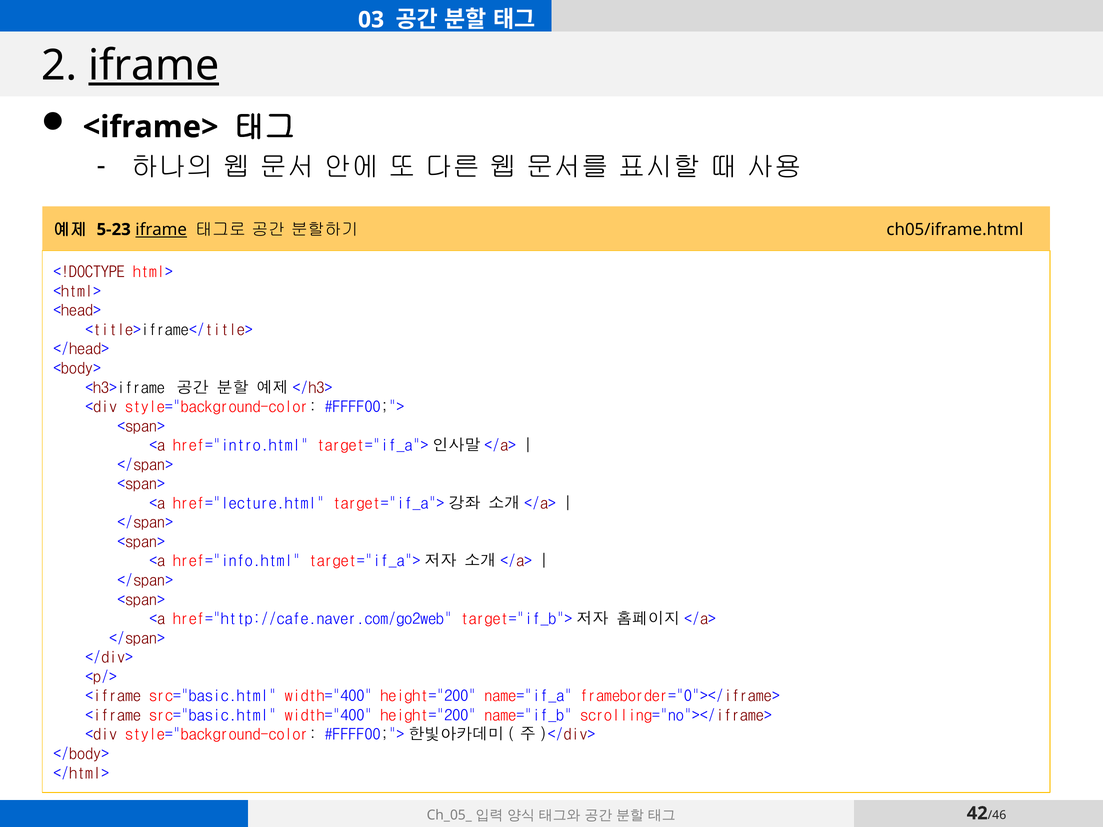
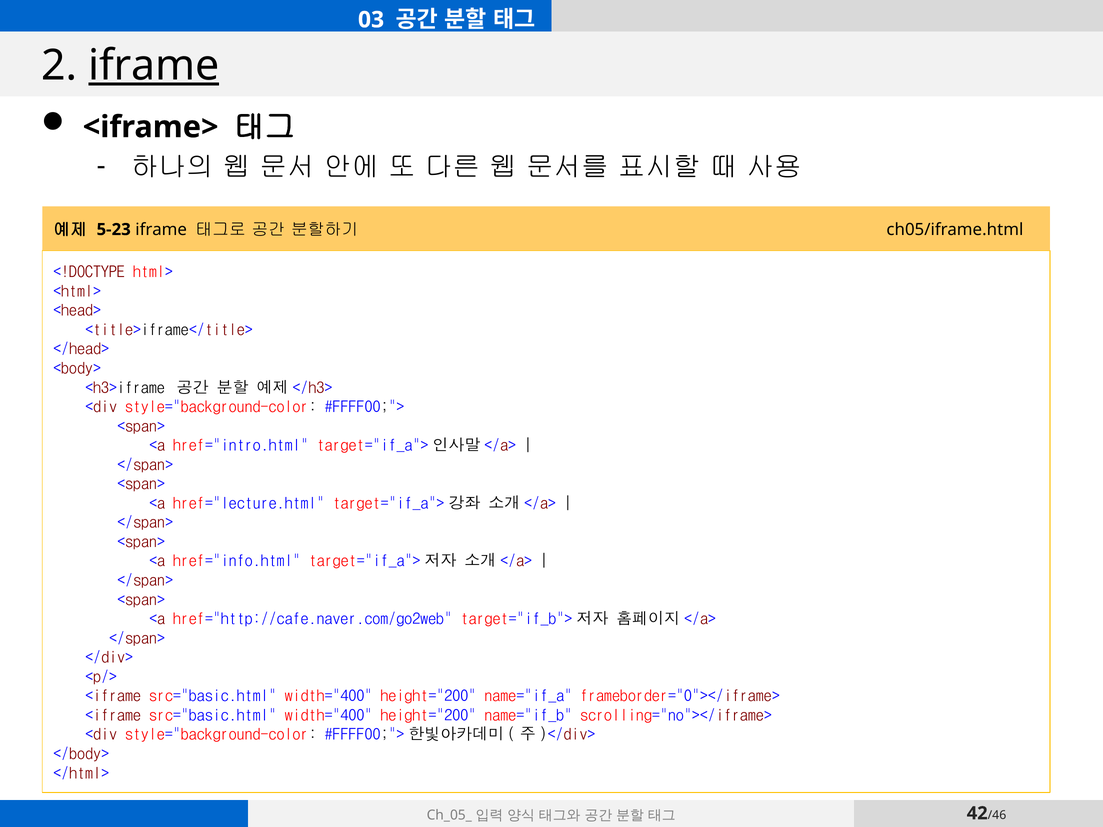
iframe underline: present -> none (161, 230)
